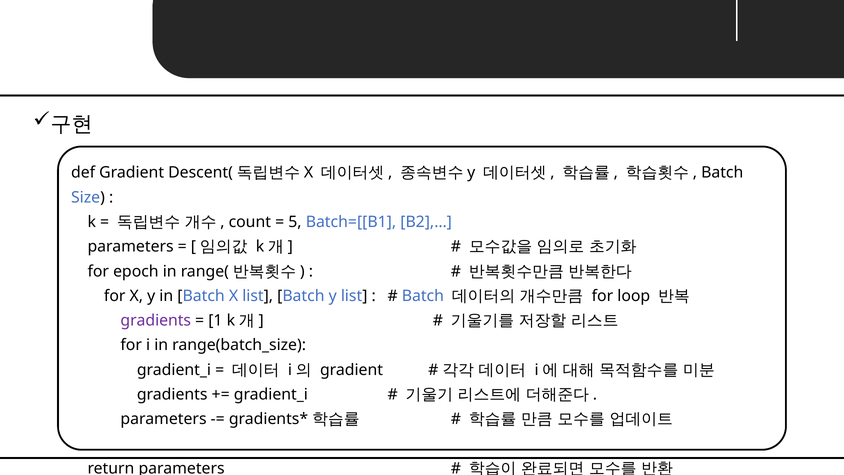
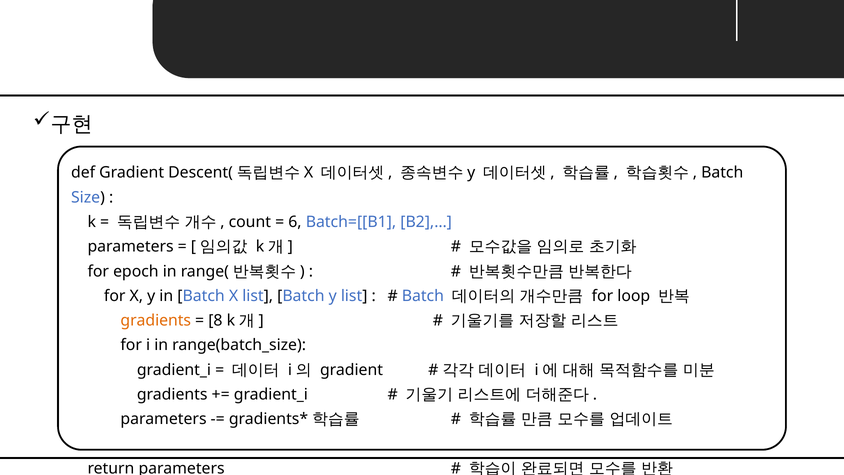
5: 5 -> 6 (295, 222)
gradients colour: purple -> orange (156, 320)
1: 1 -> 8 (215, 320)
